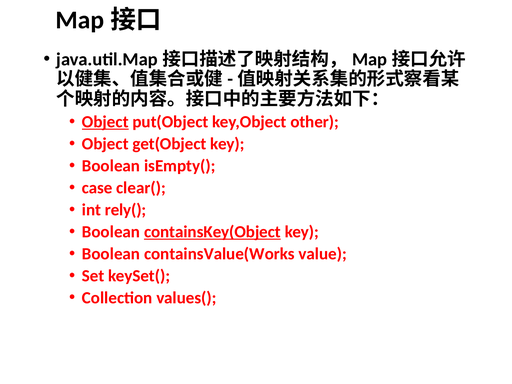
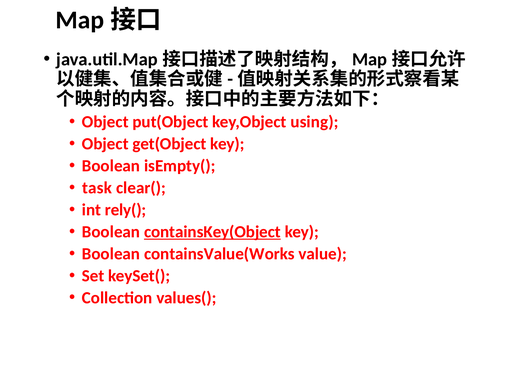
Object underline: present -> none (105, 122)
other: other -> using (314, 122)
case: case -> task (97, 188)
